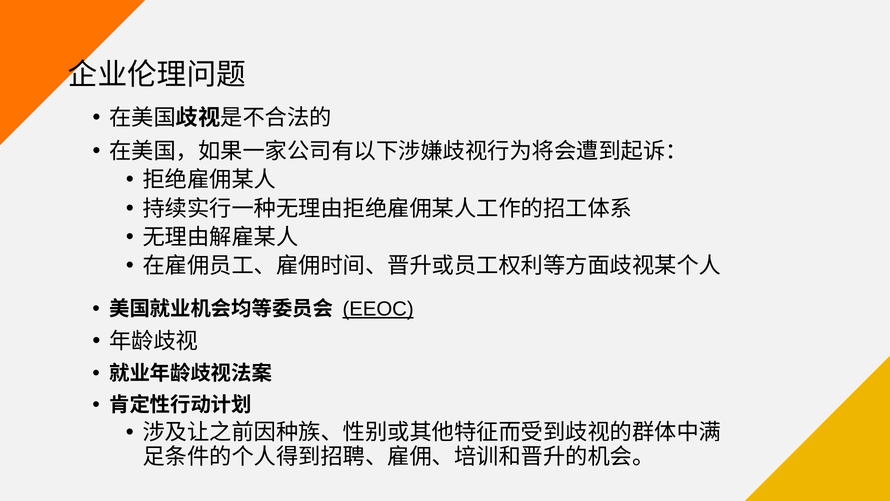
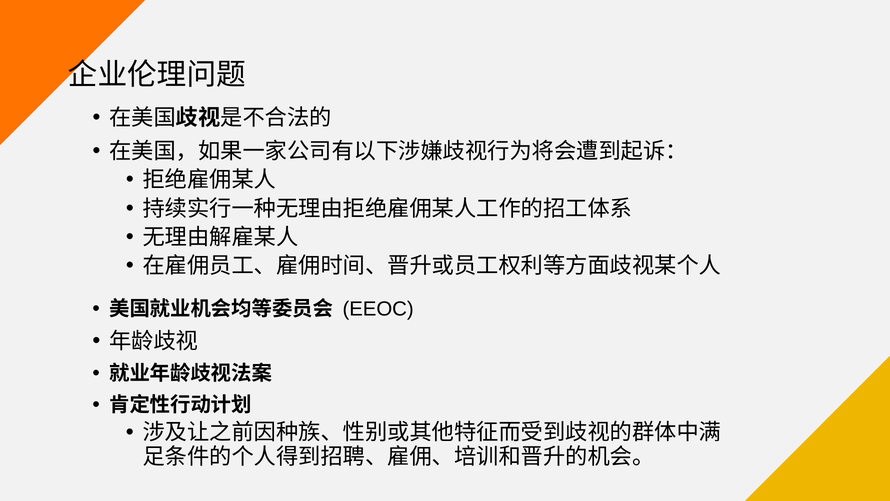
EEOC underline: present -> none (378, 309)
